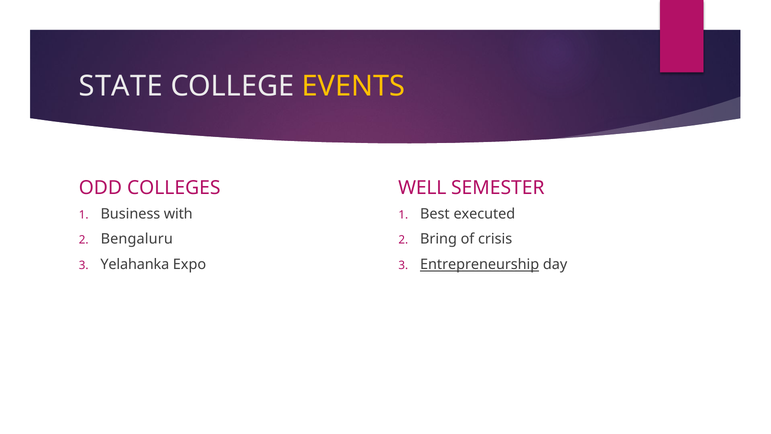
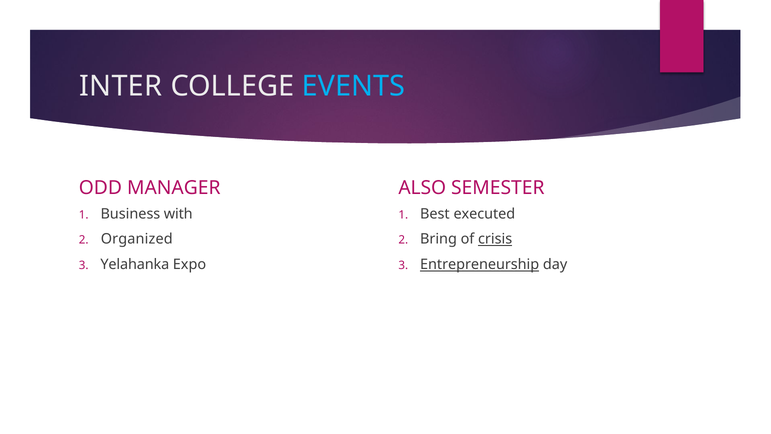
STATE: STATE -> INTER (121, 86)
EVENTS colour: yellow -> light blue (353, 86)
COLLEGES: COLLEGES -> MANAGER (174, 188)
WELL: WELL -> ALSO (422, 188)
Bengaluru: Bengaluru -> Organized (137, 239)
crisis underline: none -> present (495, 239)
